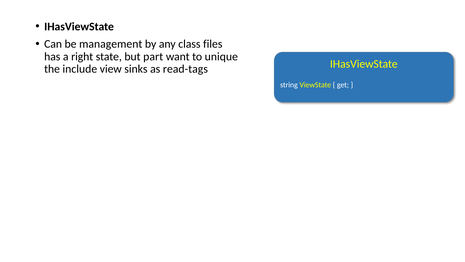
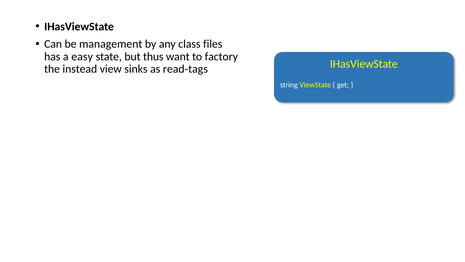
right: right -> easy (82, 56)
part: part -> thus (153, 56)
unique: unique -> factory (221, 56)
include: include -> instead (80, 69)
